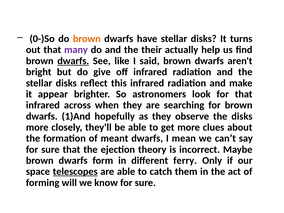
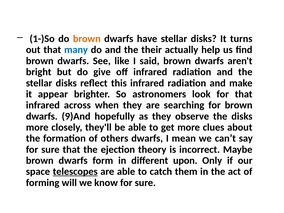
0-)So: 0-)So -> 1-)So (42, 39)
many colour: purple -> blue (76, 50)
dwarfs underline: present -> none (73, 61)
1)And: 1)And -> 9)And (76, 116)
meant: meant -> others (114, 138)
ferry: ferry -> upon (185, 161)
